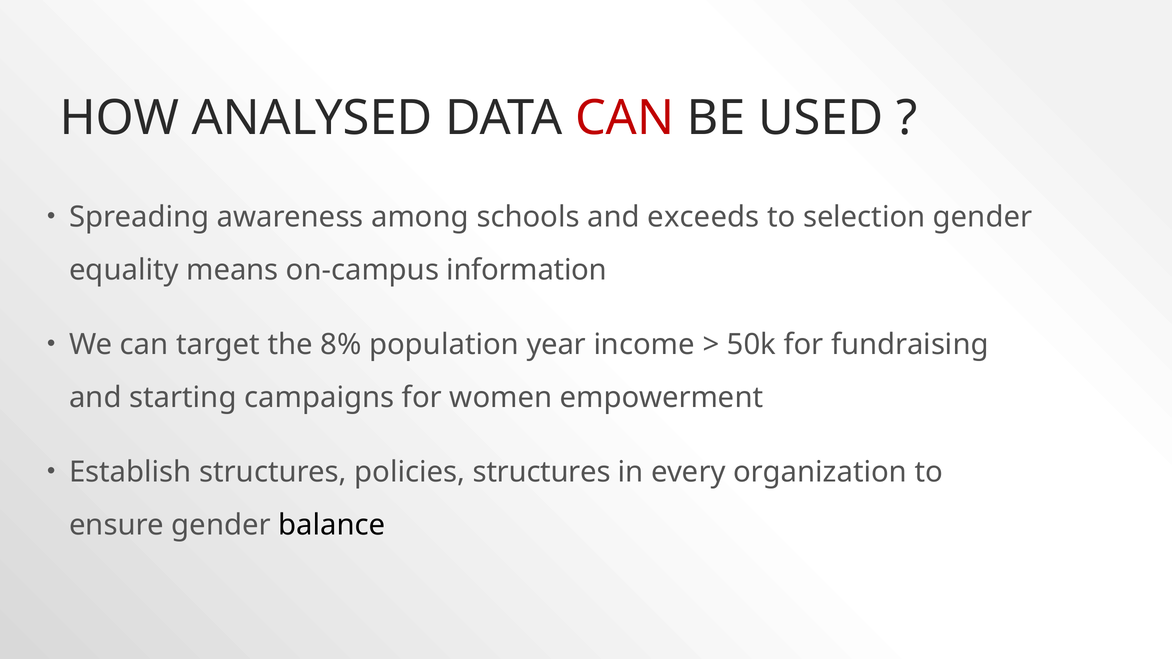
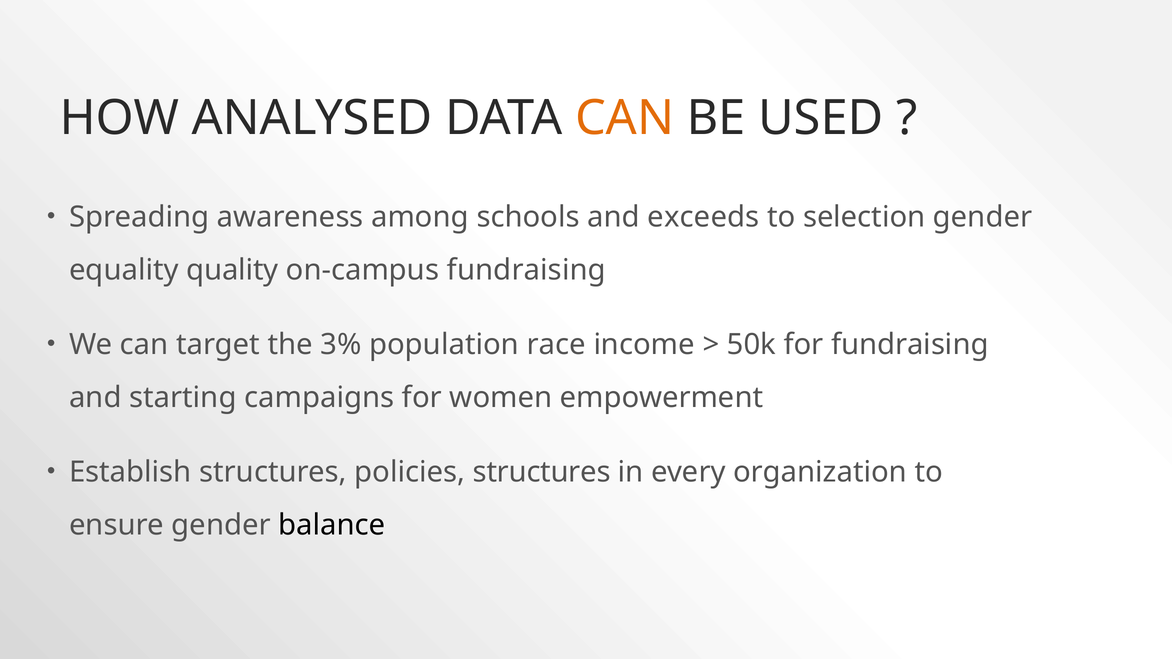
CAN colour: red -> orange (625, 118)
means: means -> quality (232, 270)
on-campus information: information -> fundraising (526, 270)
8%: 8% -> 3% (341, 345)
year: year -> race (556, 345)
